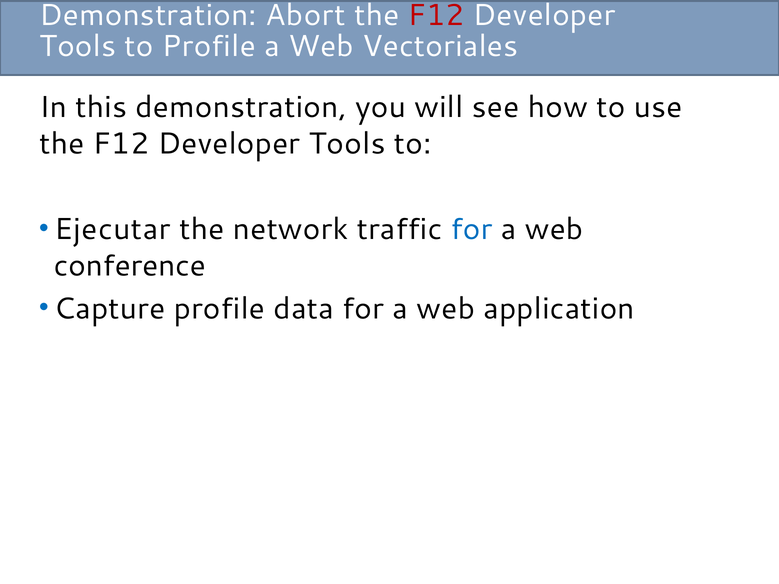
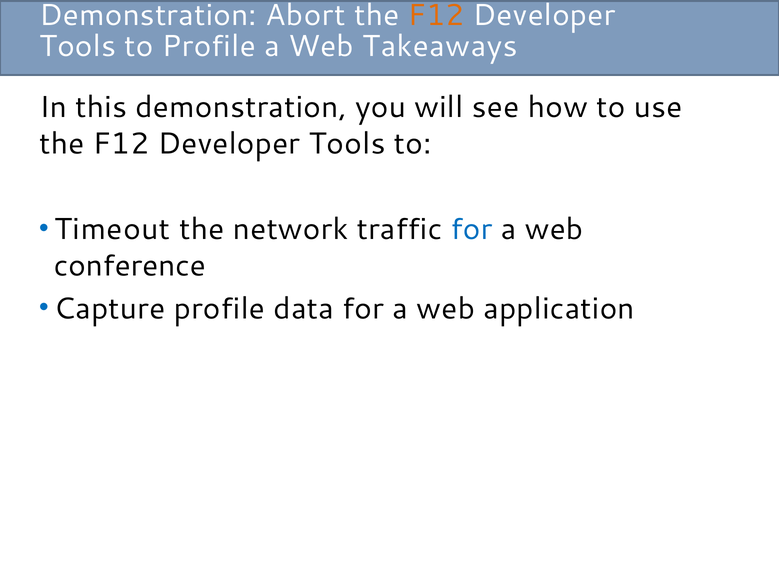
F12 colour: red -> orange (436, 15)
Vectoriales: Vectoriales -> Takeaways (440, 46)
Ejecutar: Ejecutar -> Timeout (112, 229)
